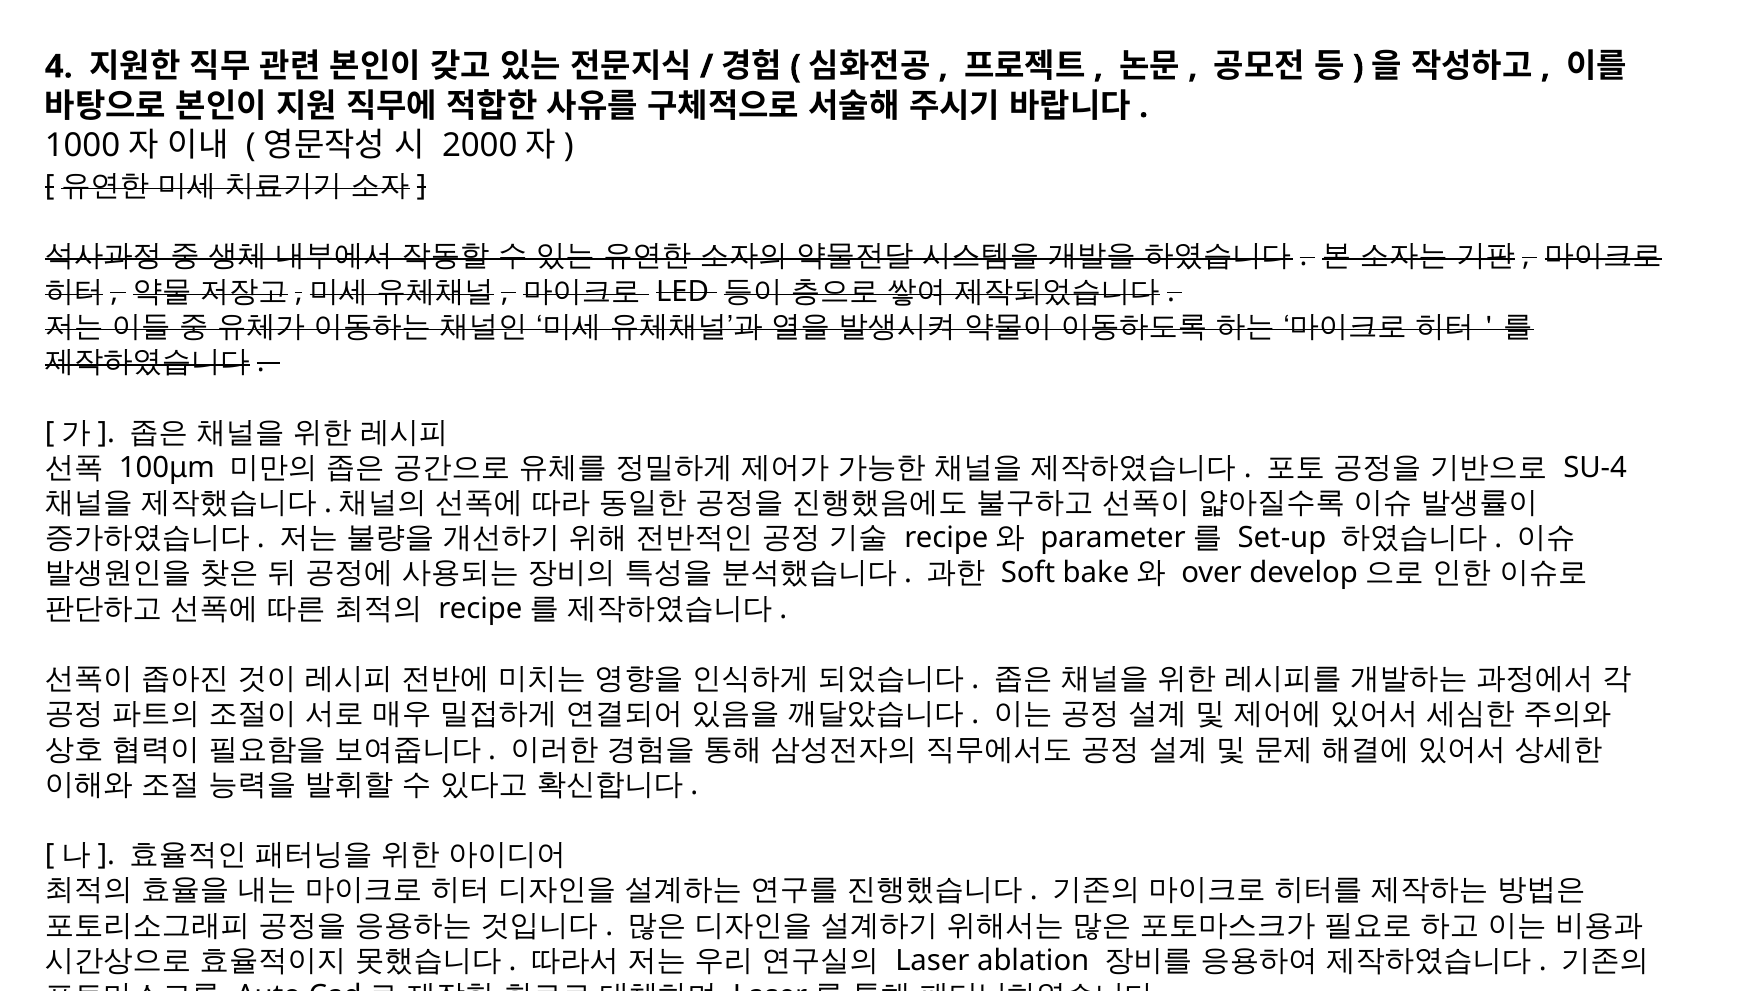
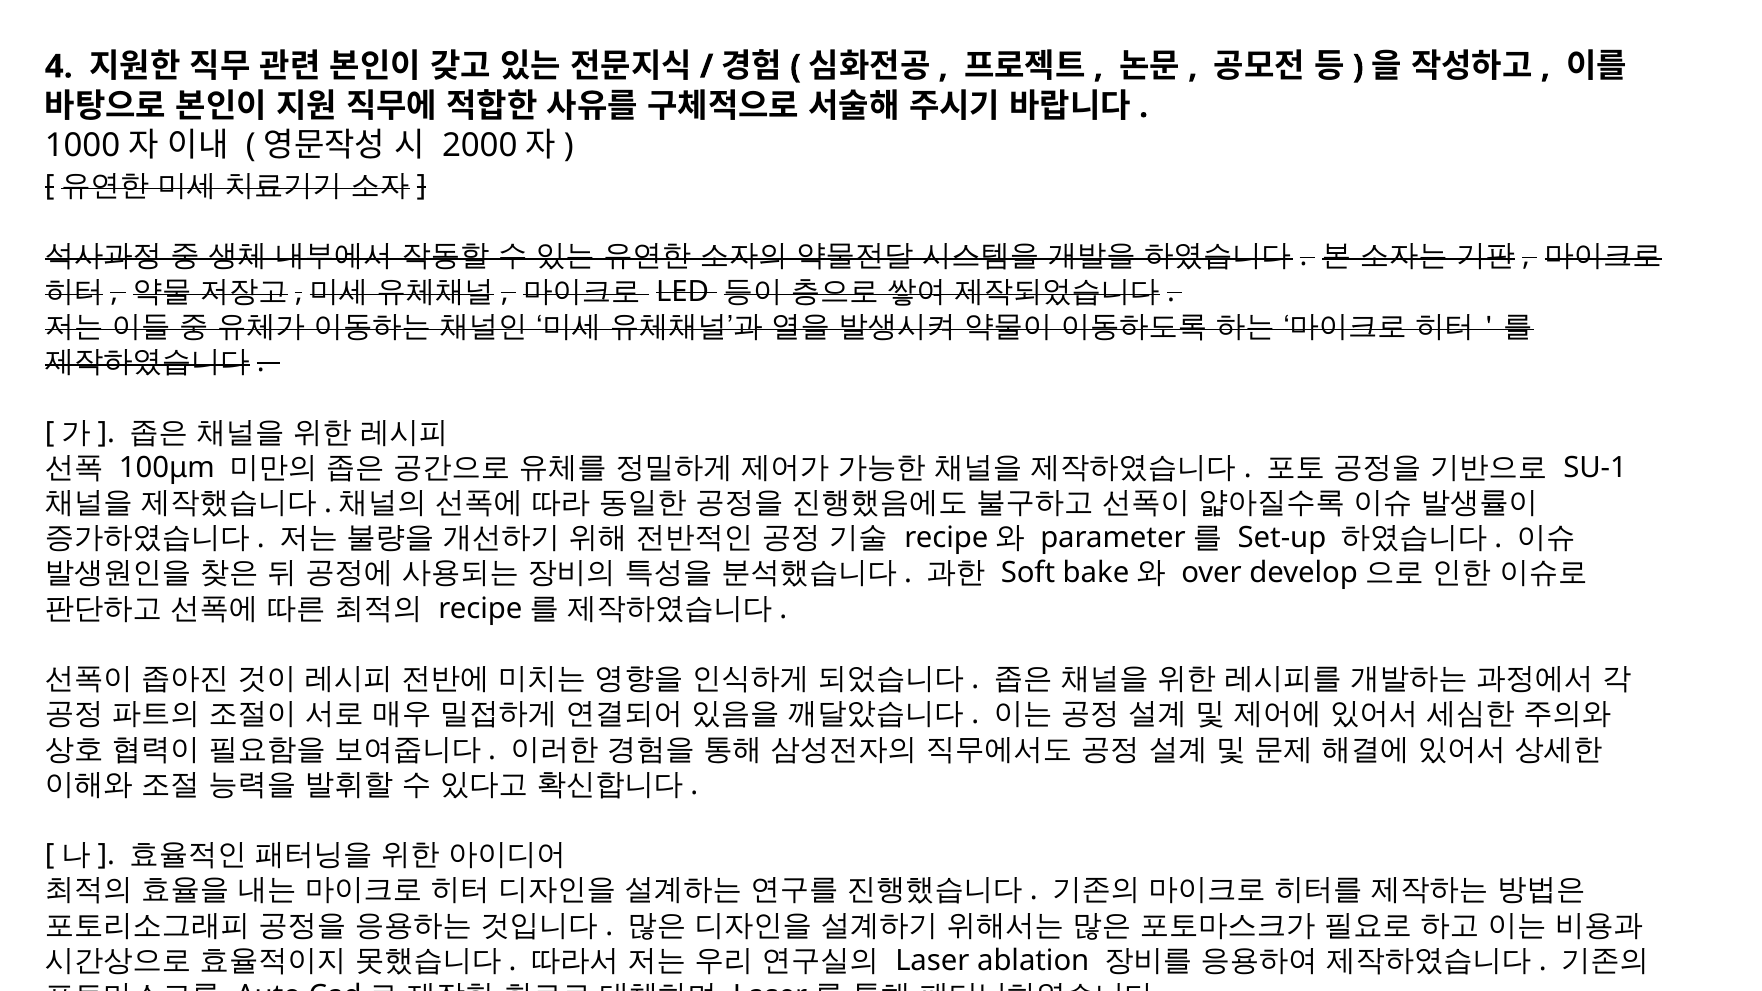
SU-4: SU-4 -> SU-1 (1595, 468)
